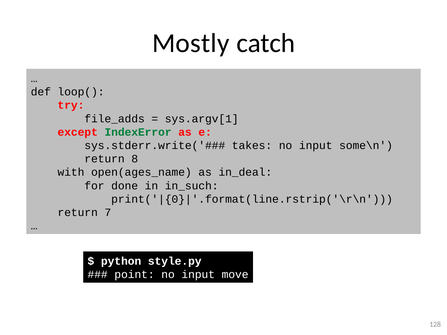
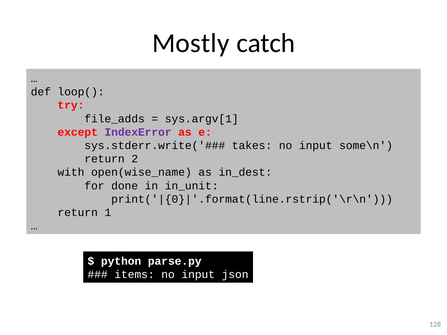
IndexError colour: green -> purple (138, 132)
8: 8 -> 2 (135, 159)
open(ages_name: open(ages_name -> open(wise_name (141, 172)
in_deal: in_deal -> in_dest (245, 172)
in_such: in_such -> in_unit (192, 186)
7: 7 -> 1 (108, 213)
style.py: style.py -> parse.py (175, 261)
point: point -> items (135, 275)
move: move -> json (235, 275)
